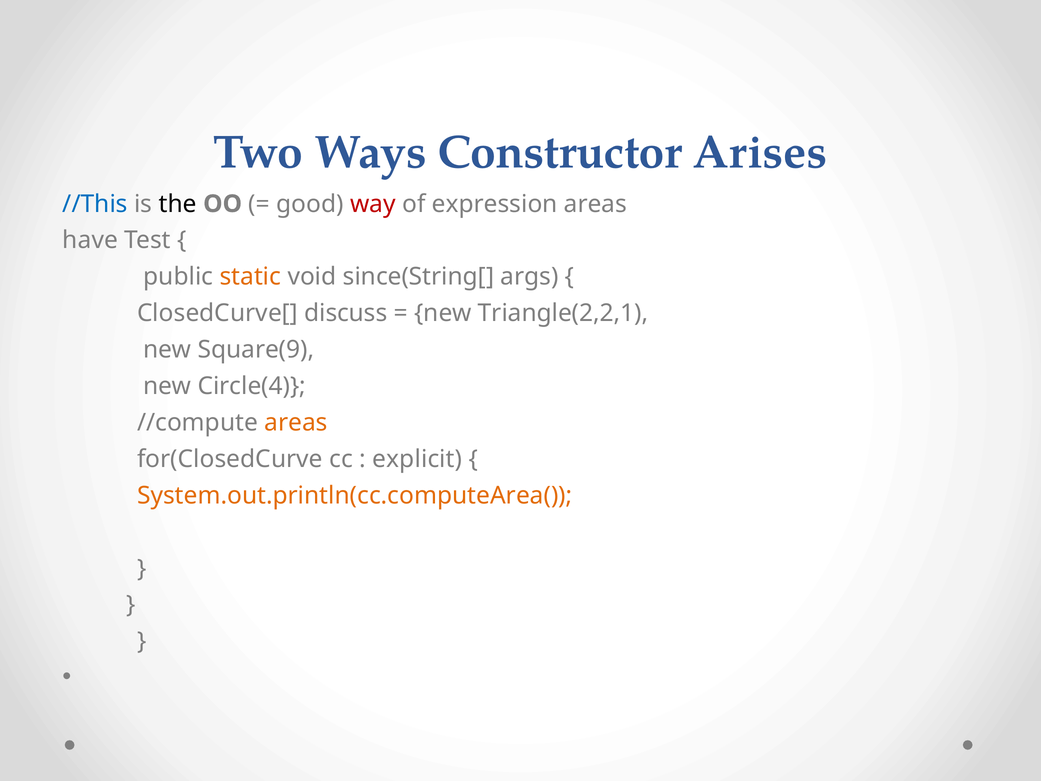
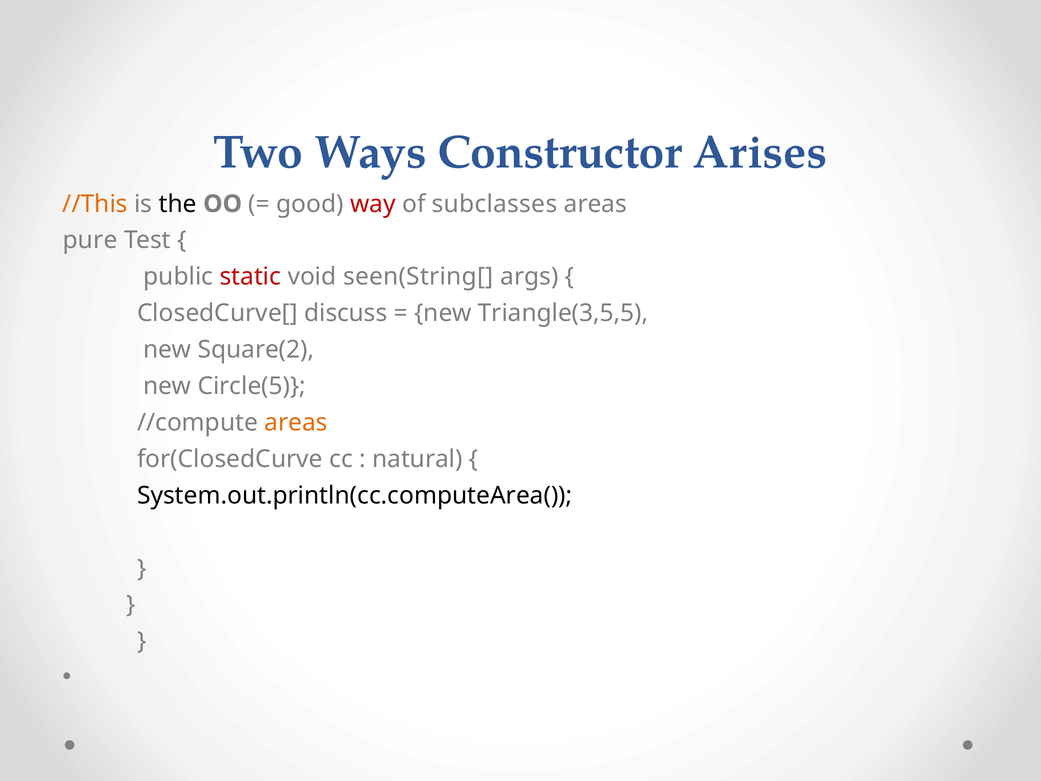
//This colour: blue -> orange (95, 204)
expression: expression -> subclasses (495, 204)
have: have -> pure (90, 240)
static colour: orange -> red (250, 277)
since(String[: since(String[ -> seen(String[ (418, 277)
Triangle(2,2,1: Triangle(2,2,1 -> Triangle(3,5,5 (563, 313)
Square(9: Square(9 -> Square(2 (256, 350)
Circle(4: Circle(4 -> Circle(5 (252, 386)
explicit: explicit -> natural (417, 459)
System.out.println(cc.computeArea( colour: orange -> black (355, 495)
